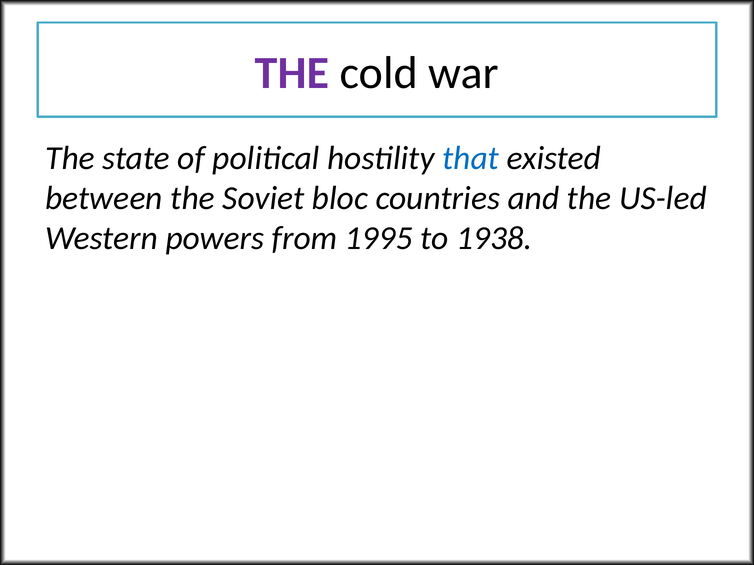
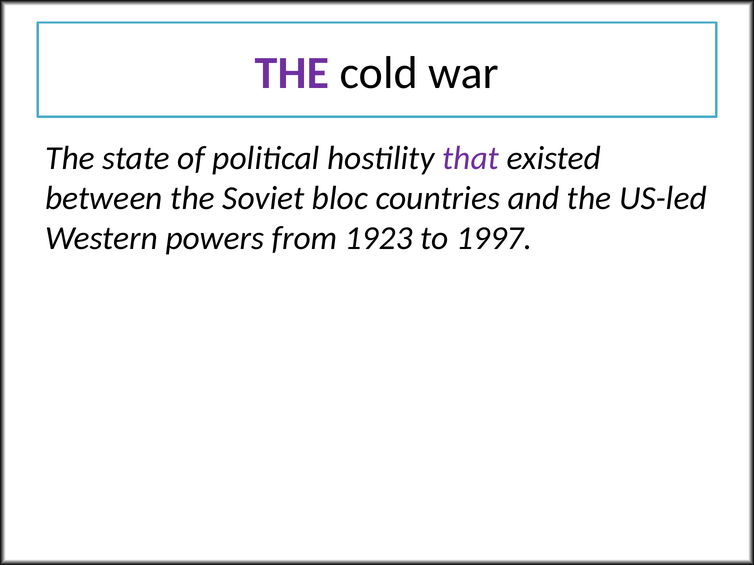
that colour: blue -> purple (471, 158)
1995: 1995 -> 1923 (379, 239)
1938: 1938 -> 1997 (494, 239)
